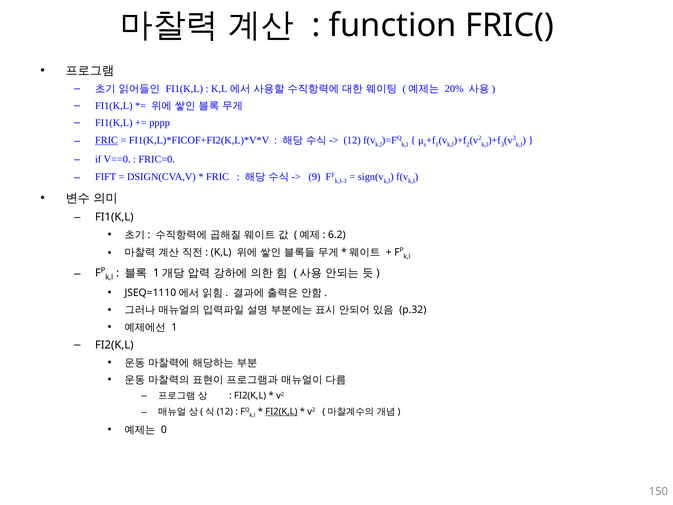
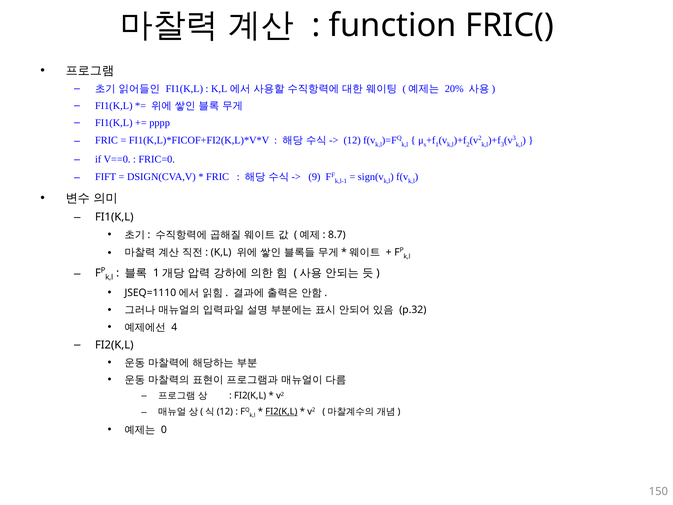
FRIC underline: present -> none (106, 140)
6.2: 6.2 -> 8.7 (337, 235)
1: 1 -> 4 (174, 327)
